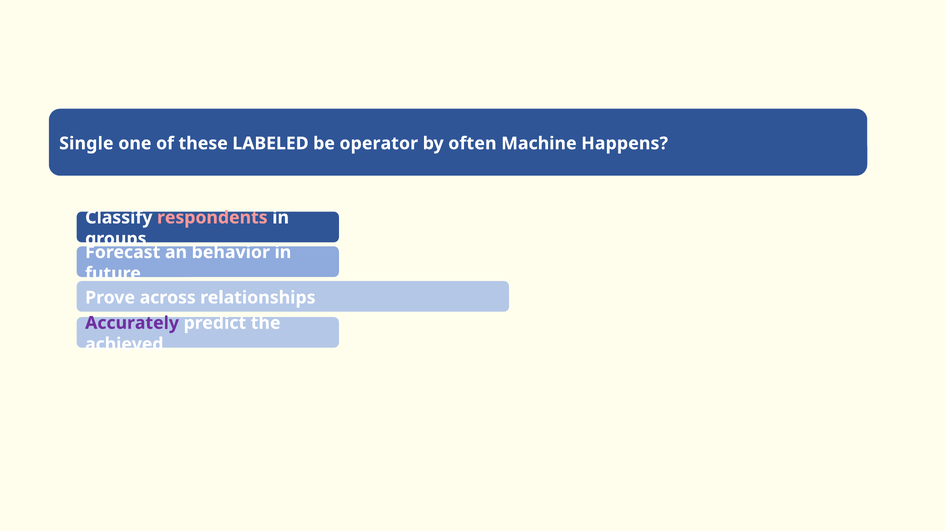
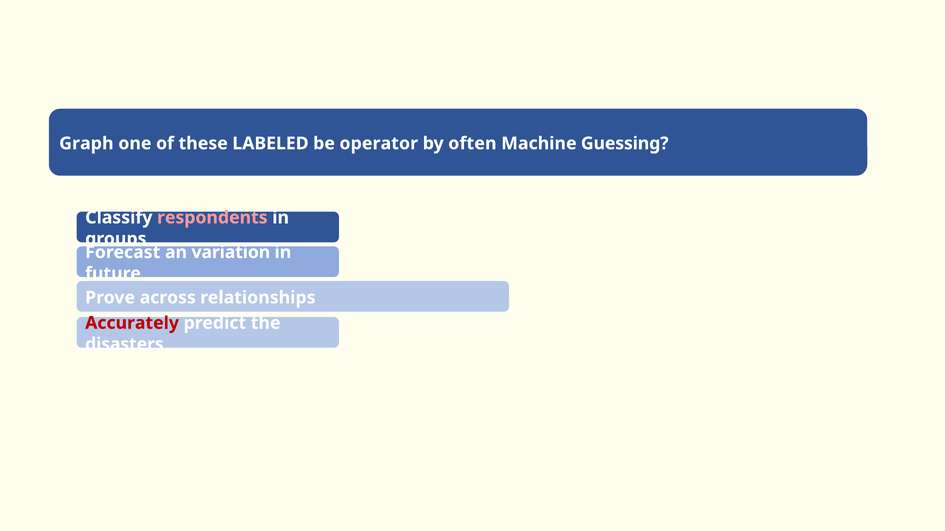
Single: Single -> Graph (86, 144)
Happens: Happens -> Guessing (625, 144)
behavior: behavior -> variation (231, 253)
Accurately colour: purple -> red (132, 323)
achieved: achieved -> disasters (124, 345)
